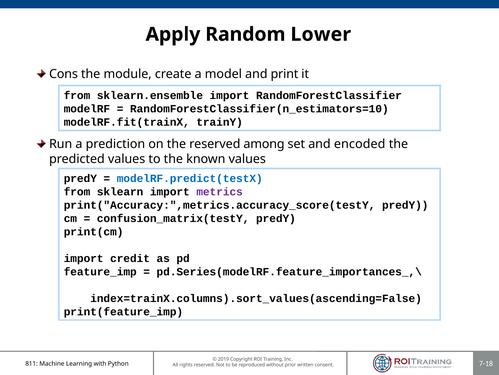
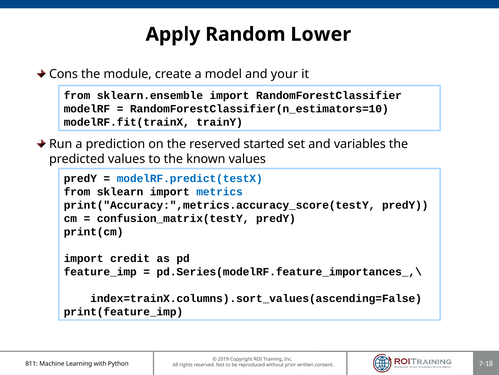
print: print -> your (284, 74)
among: among -> started (264, 144)
encoded: encoded -> variables (360, 144)
metrics colour: purple -> blue (220, 191)
